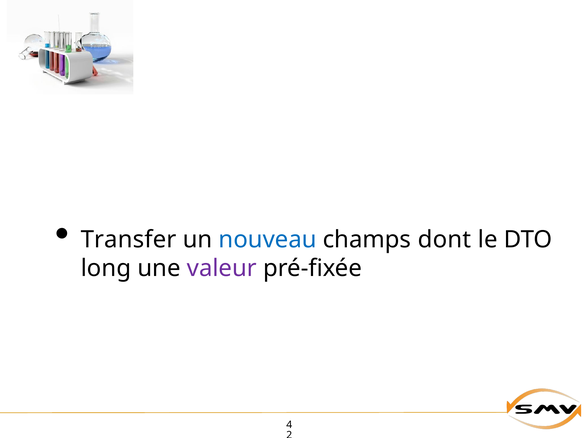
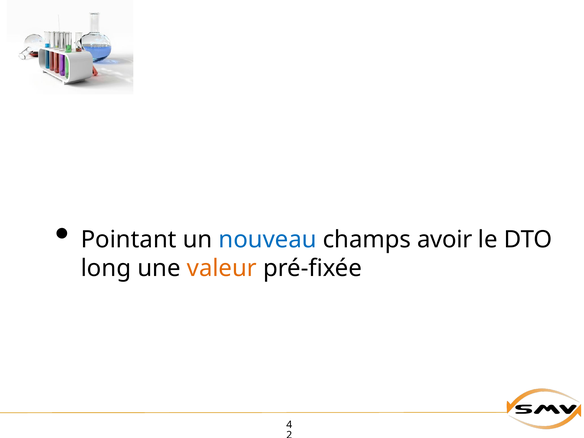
Transfer: Transfer -> Pointant (129, 240)
dont: dont -> avoir (445, 240)
valeur colour: purple -> orange (222, 268)
